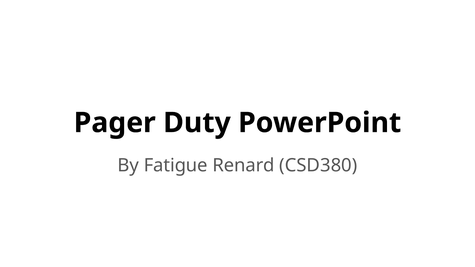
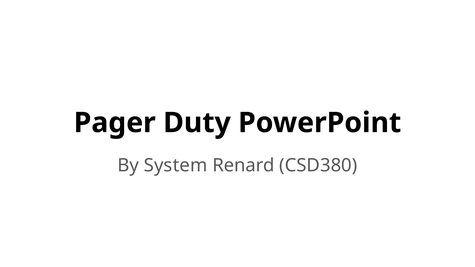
Fatigue: Fatigue -> System (176, 166)
